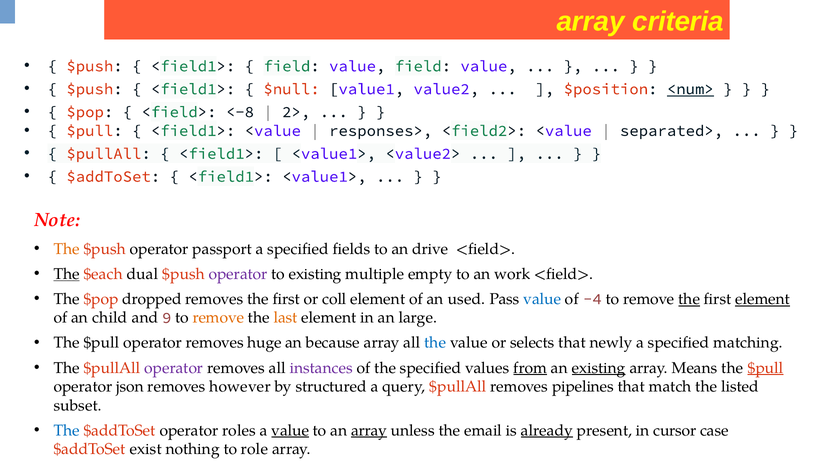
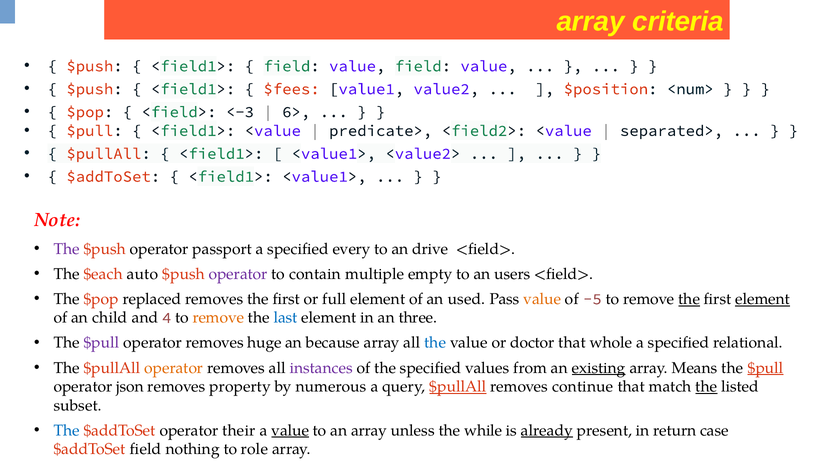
$null: $null -> $fees (292, 89)
<num> underline: present -> none (690, 89)
<-8: <-8 -> <-3 (240, 112)
2>: 2> -> 6> (296, 112)
responses>: responses> -> predicate> (381, 131)
The colour: orange -> purple (67, 249)
fields: fields -> every (352, 249)
The underline: present -> none (67, 274)
dual: dual -> auto (143, 274)
to existing: existing -> contain (315, 274)
work: work -> users (512, 274)
dropped: dropped -> replaced (152, 299)
coll: coll -> full (334, 299)
value colour: blue -> orange (542, 299)
-4: -4 -> -5 (592, 299)
9: 9 -> 4 (167, 318)
last colour: orange -> blue (286, 318)
large: large -> three (418, 318)
$pull colour: black -> purple (101, 343)
selects: selects -> doctor (532, 343)
newly: newly -> whole (611, 343)
matching: matching -> relational (748, 343)
operator colour: purple -> orange (174, 368)
from underline: present -> none (530, 368)
however: however -> property (240, 387)
structured: structured -> numerous (331, 387)
$pullAll underline: none -> present (458, 387)
pipelines: pipelines -> continue (583, 387)
the underline: none -> present (706, 387)
roles: roles -> their (239, 430)
array underline: present -> none (369, 430)
email: email -> while (483, 430)
cursor: cursor -> return (675, 430)
$addToSet exist: exist -> field (146, 449)
